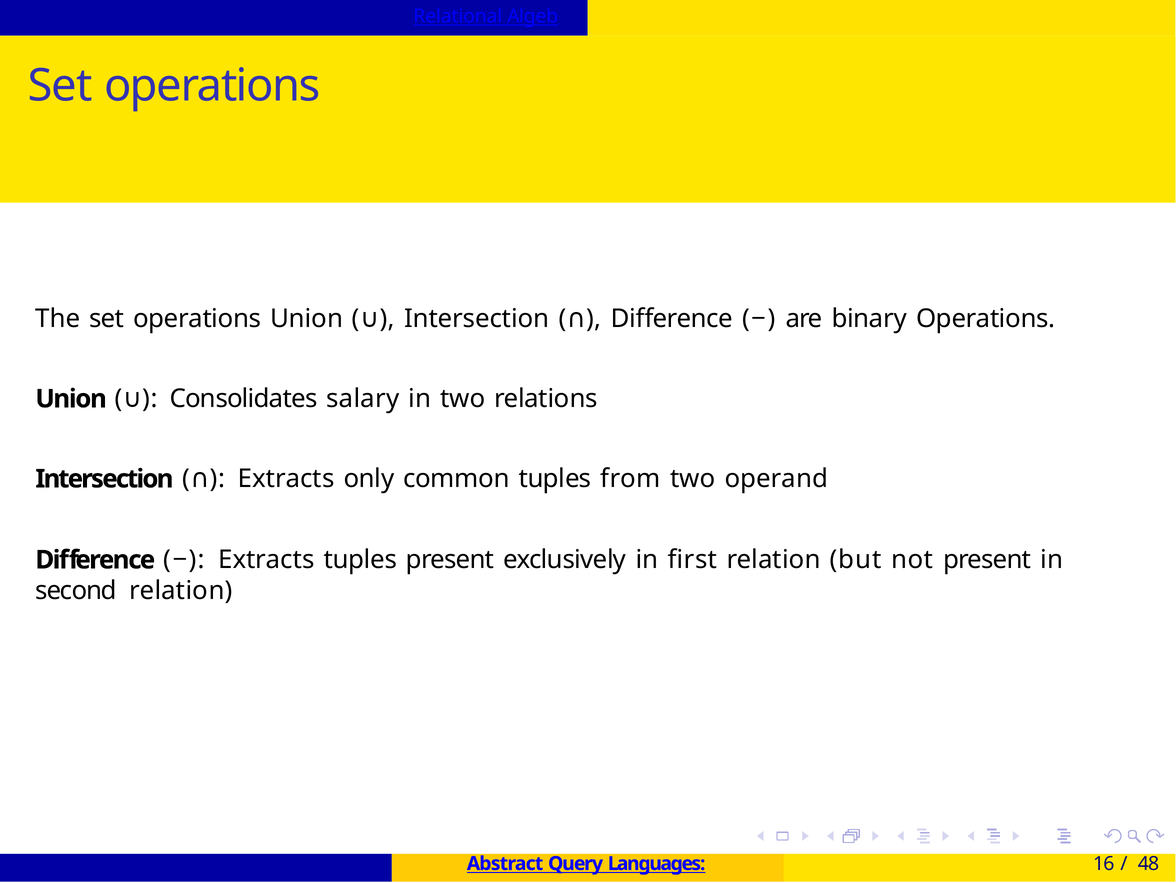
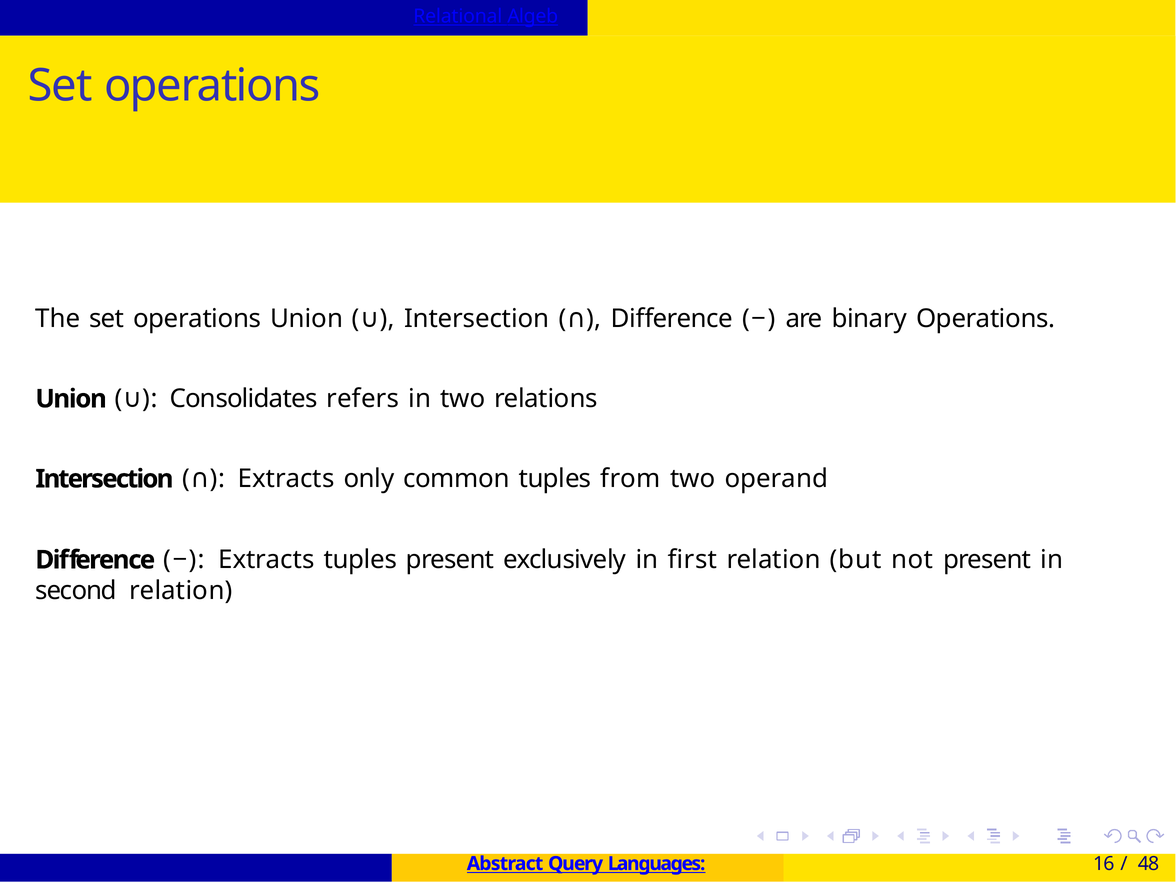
salary: salary -> refers (363, 399)
